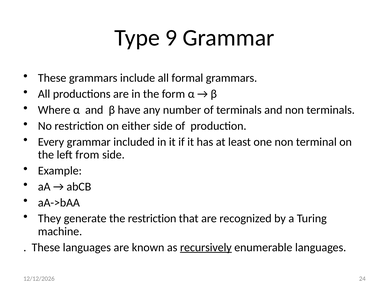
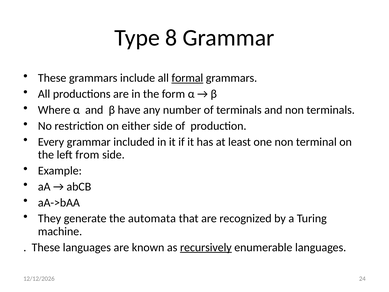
9: 9 -> 8 (171, 38)
formal underline: none -> present (187, 78)
the restriction: restriction -> automata (152, 218)
